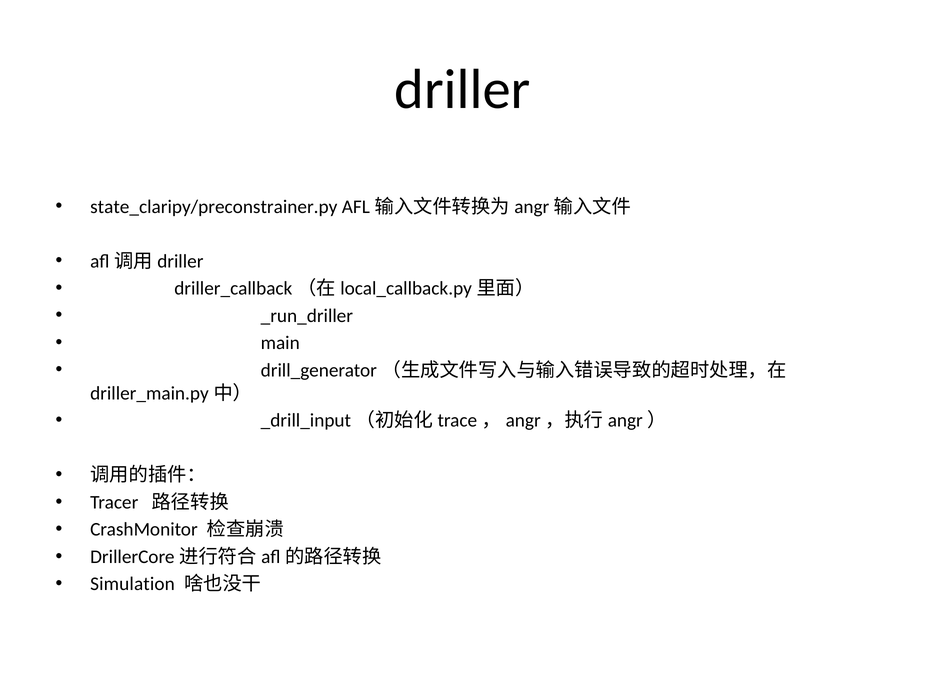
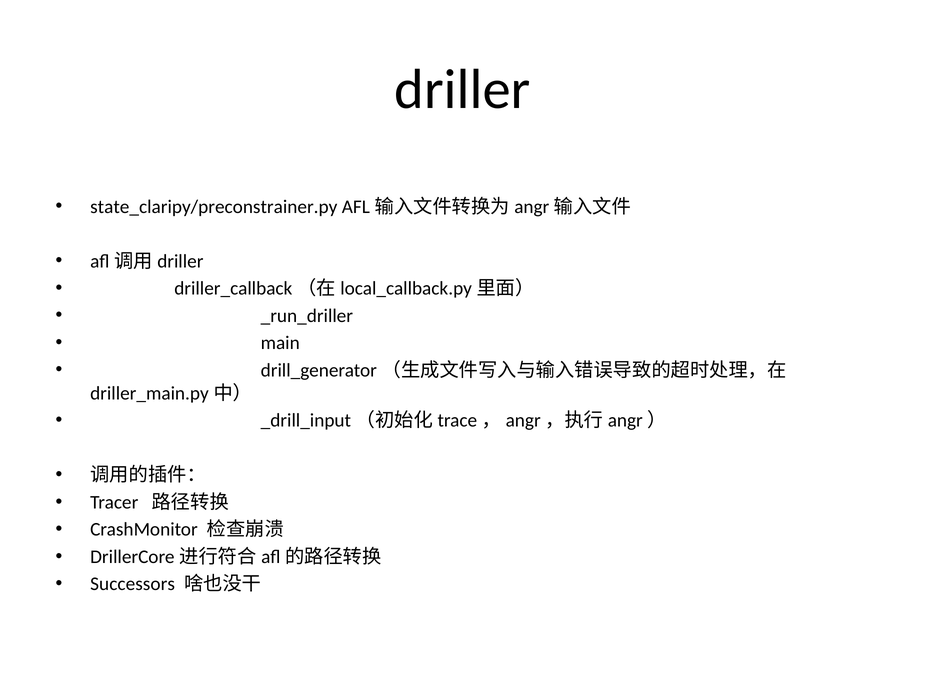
Simulation: Simulation -> Successors (133, 584)
